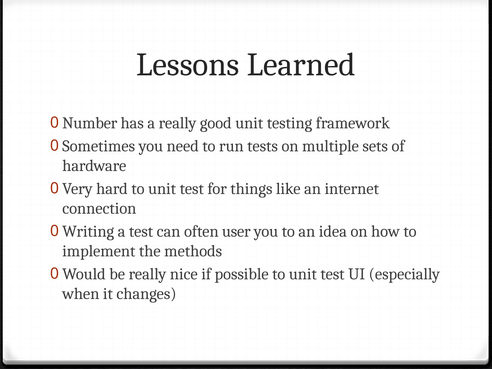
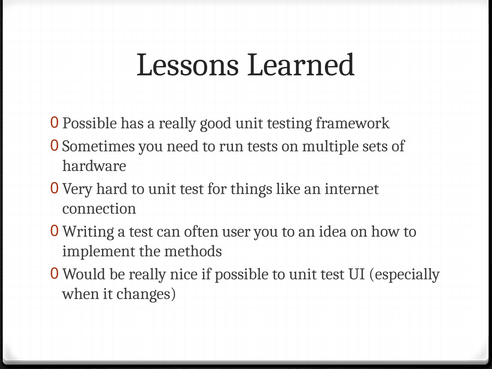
Number: Number -> Possible (90, 123)
